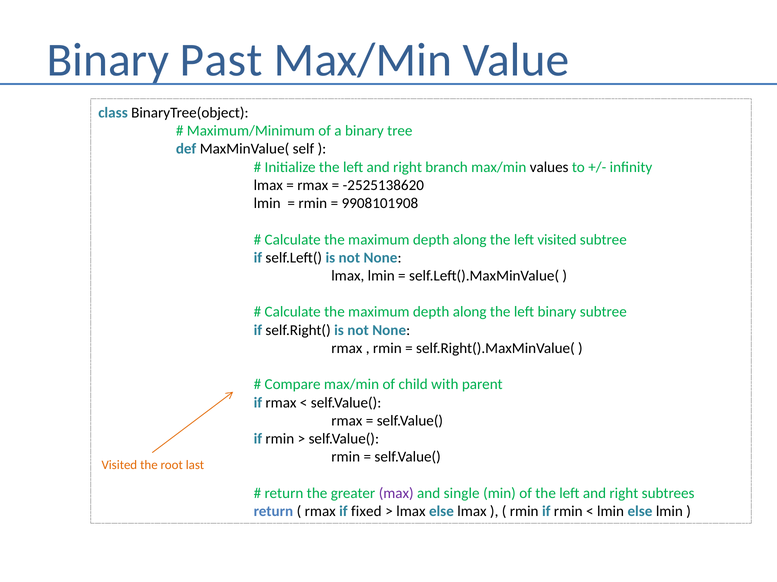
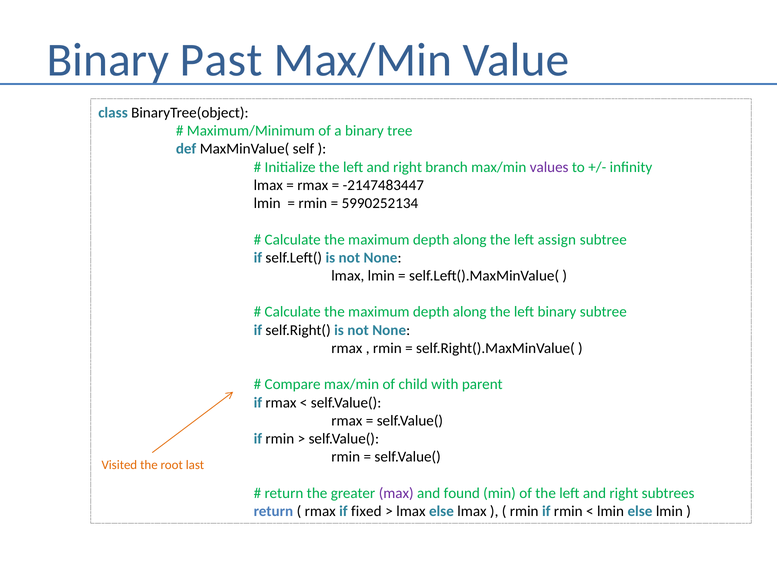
values colour: black -> purple (549, 167)
-2525138620: -2525138620 -> -2147483447 (383, 185)
9908101908: 9908101908 -> 5990252134 (380, 204)
left visited: visited -> assign (557, 240)
single: single -> found (462, 494)
